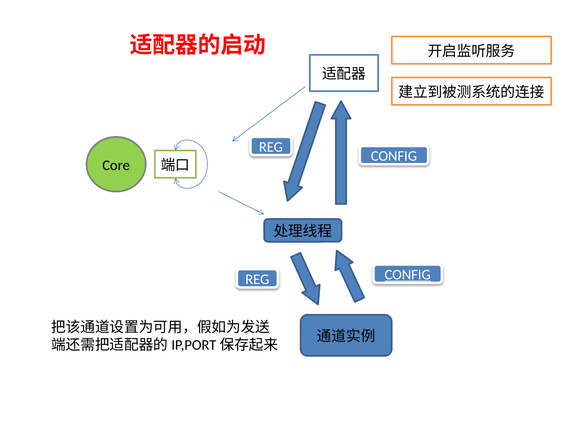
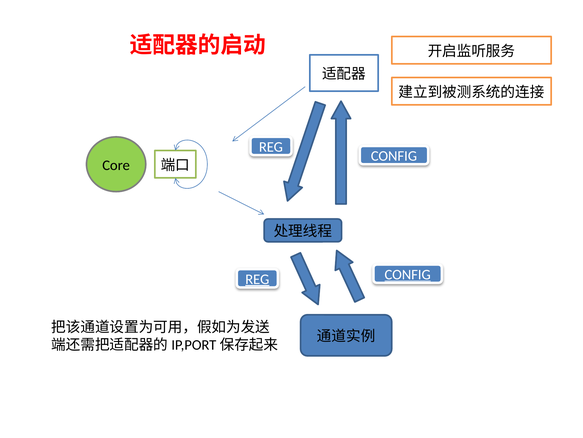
REG underline: none -> present (257, 279)
